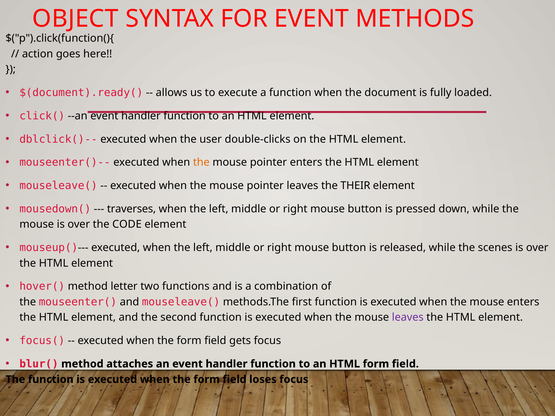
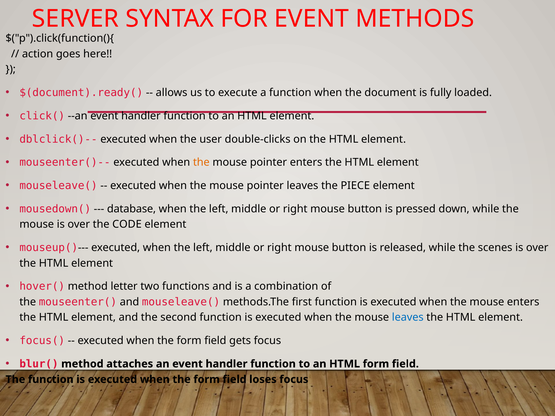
OBJECT: OBJECT -> SERVER (75, 19)
THEIR: THEIR -> PIECE (355, 186)
traverses: traverses -> database (131, 209)
leaves colour: purple -> blue (408, 318)
